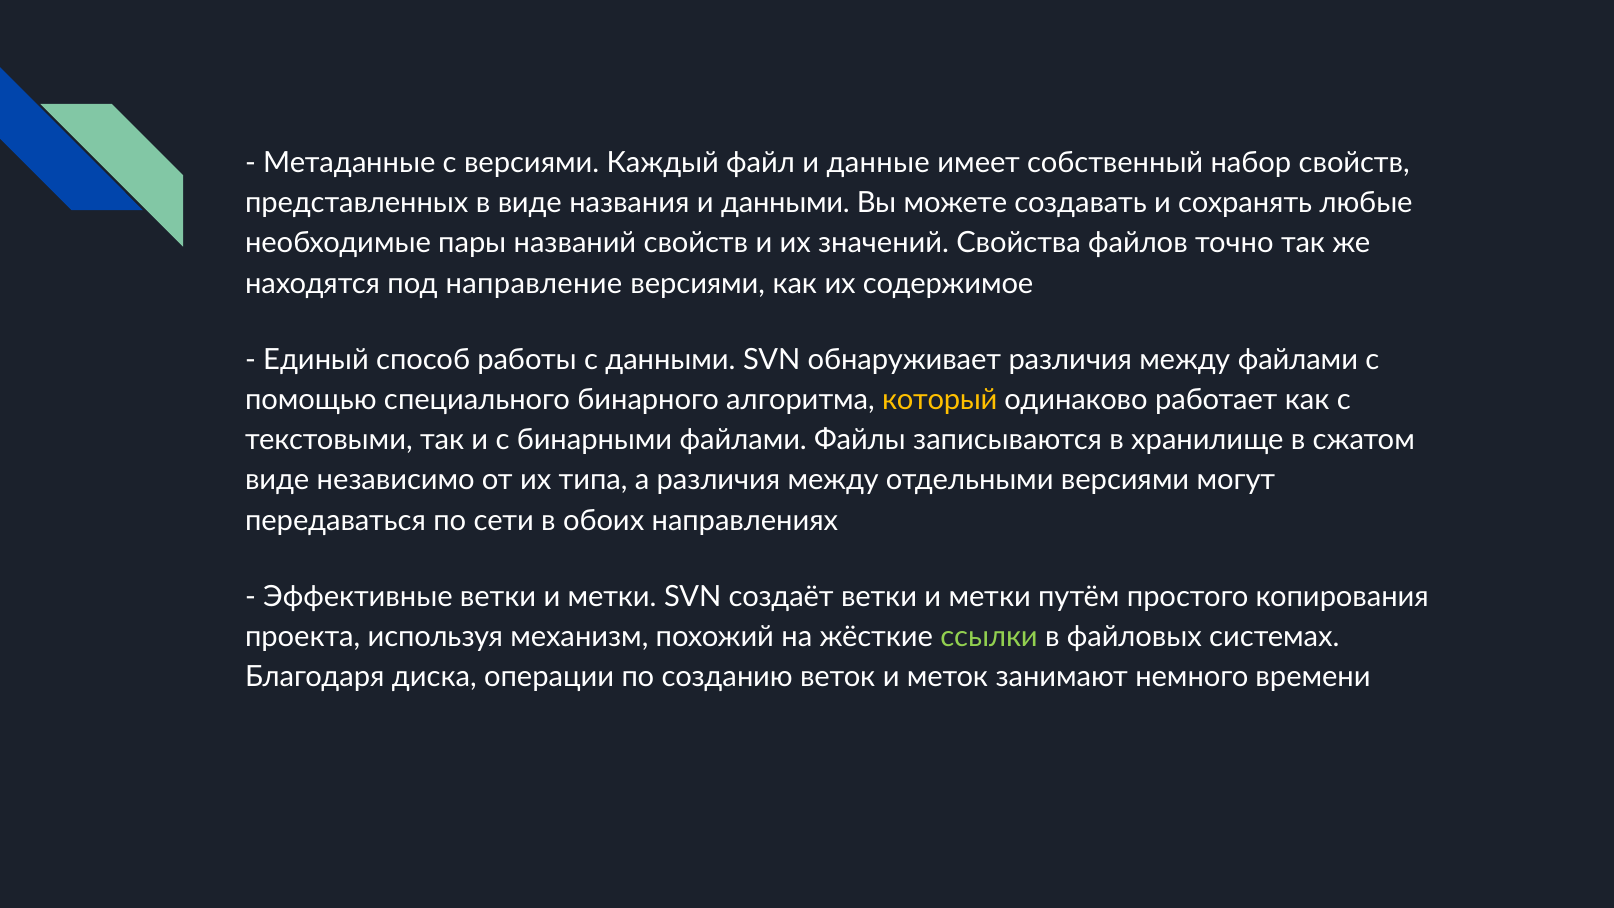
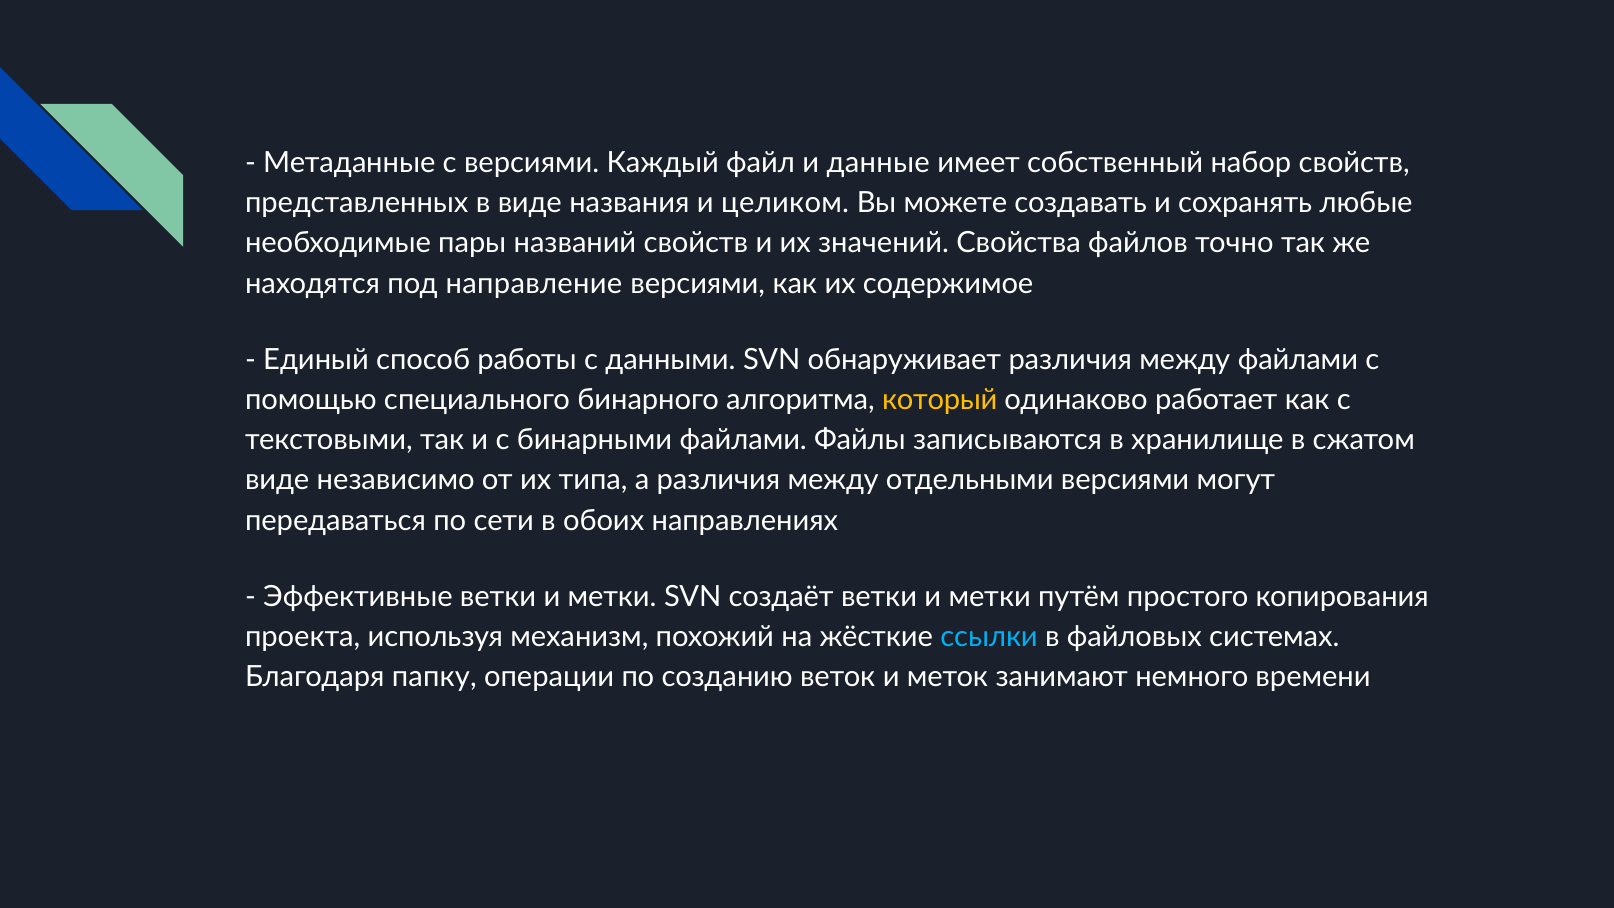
и данными: данными -> целиком (785, 203)
ссылки colour: light green -> light blue (989, 637)
диска: диска -> папку (434, 677)
